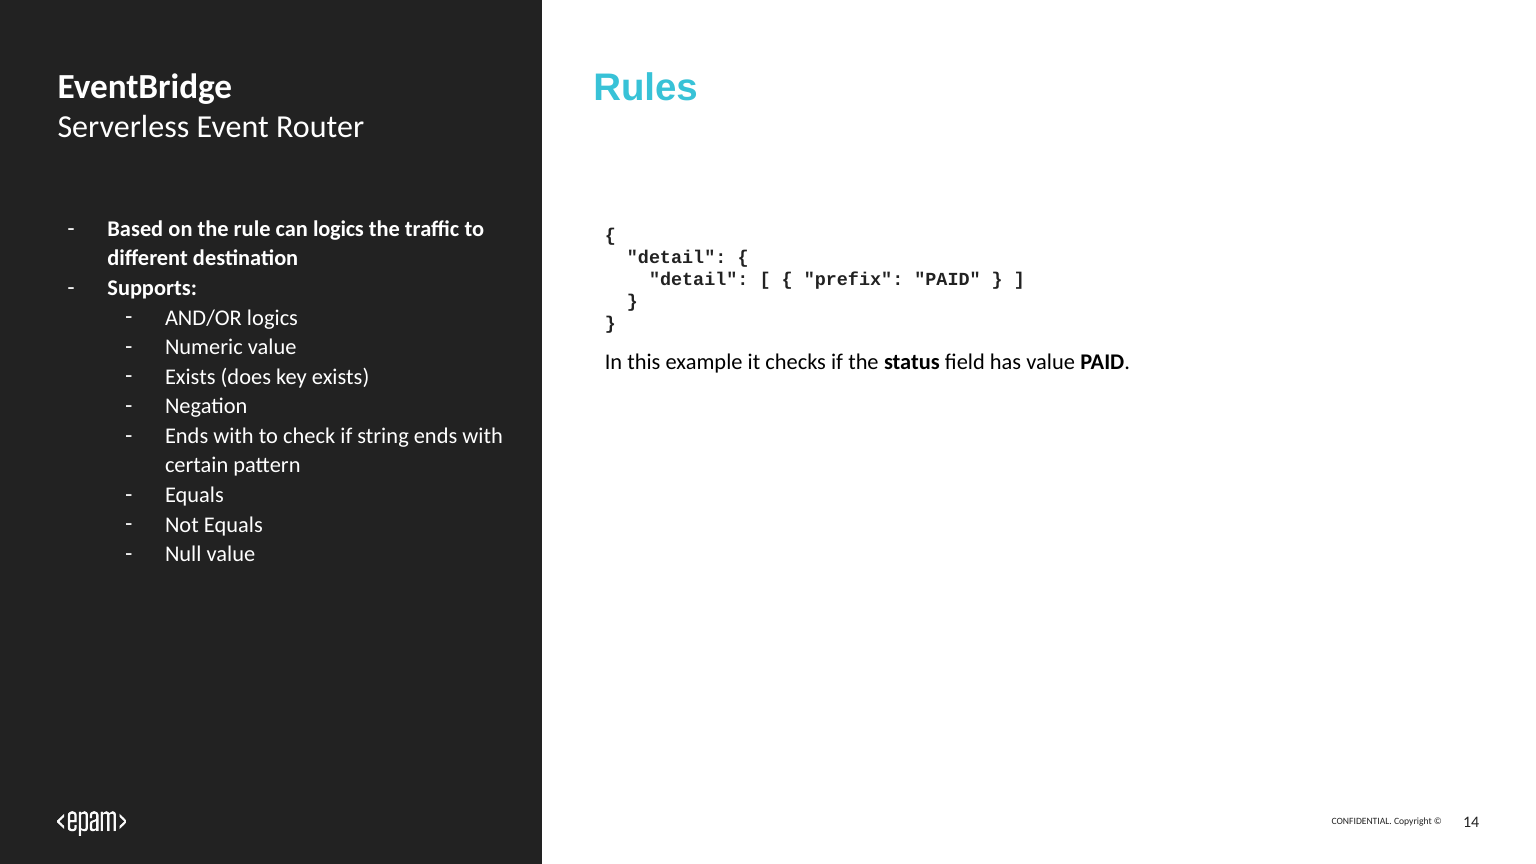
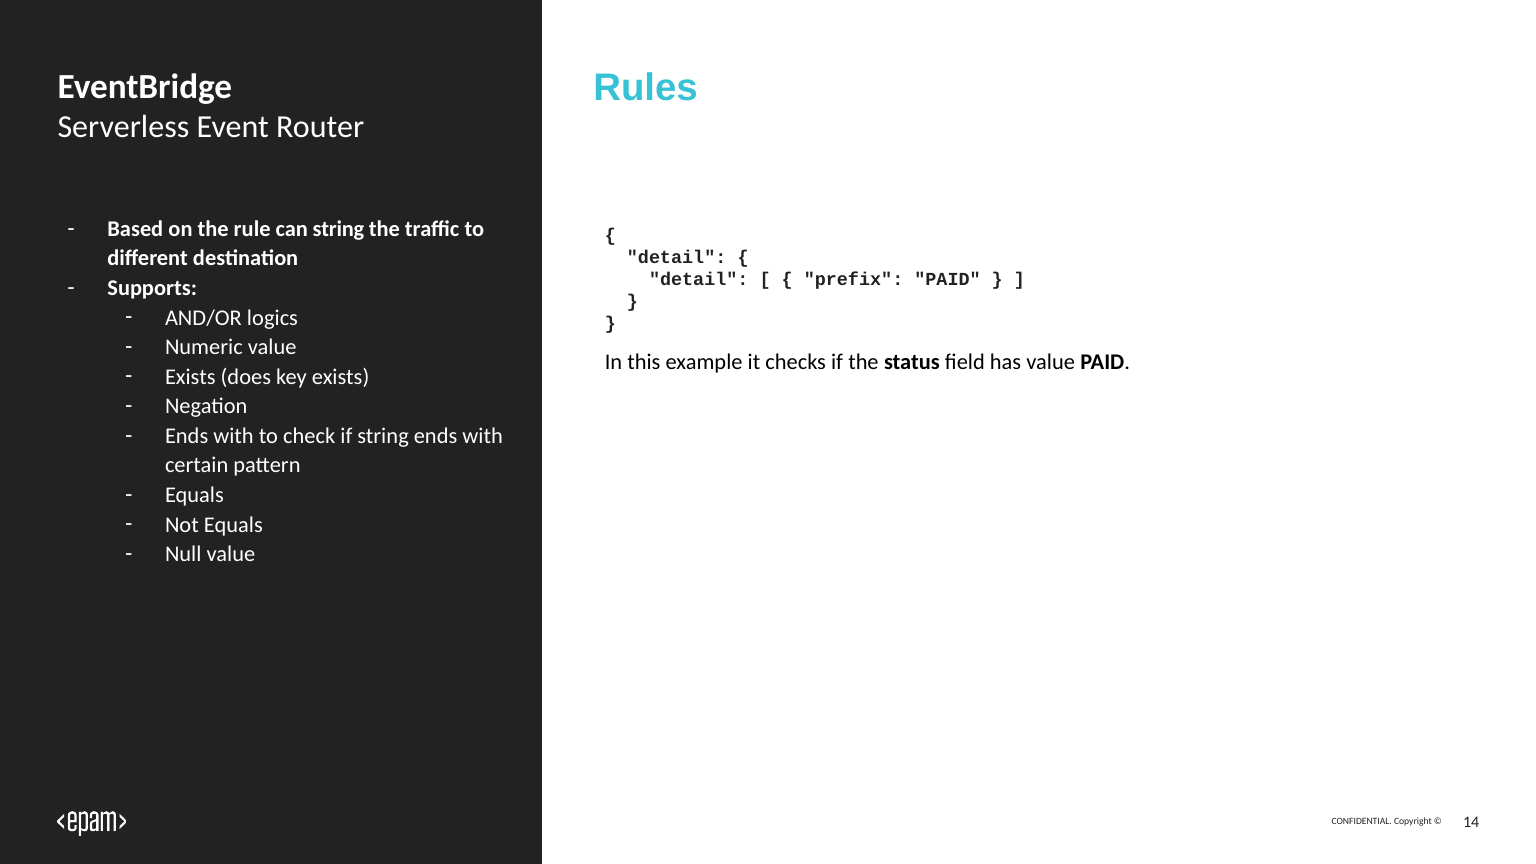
can logics: logics -> string (338, 229)
